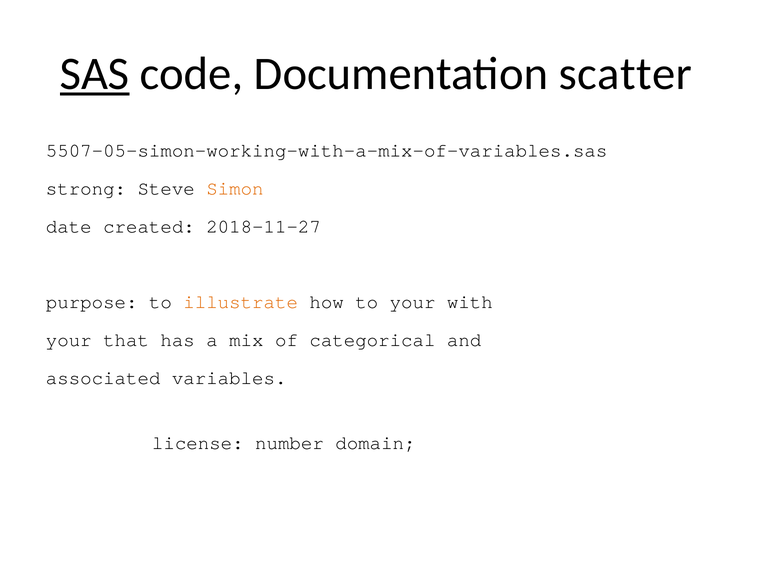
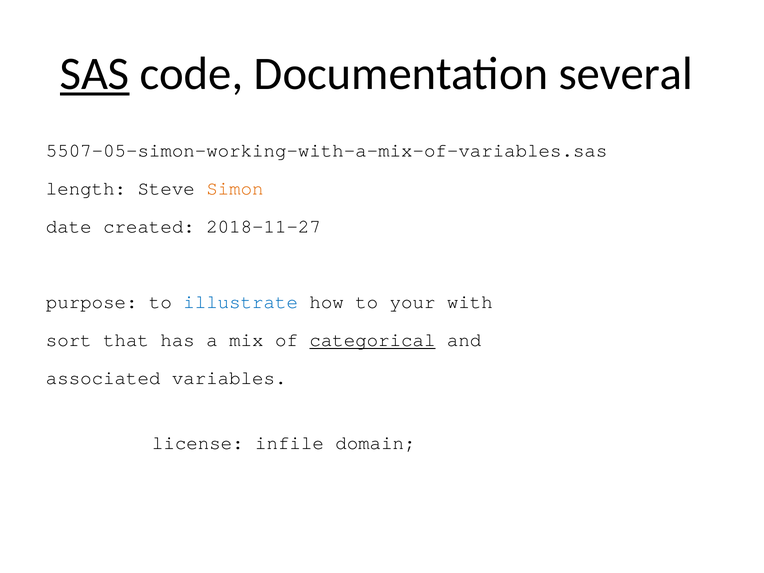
scatter: scatter -> several (626, 74)
strong: strong -> length (86, 188)
illustrate colour: orange -> blue (241, 302)
your: your -> sort (69, 340)
categorical underline: none -> present (372, 340)
number: number -> infile (289, 443)
